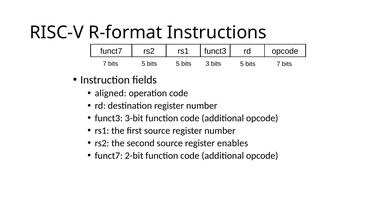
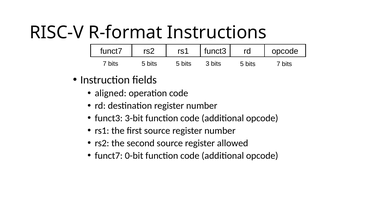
enables: enables -> allowed (233, 143)
2-bit: 2-bit -> 0-bit (134, 155)
